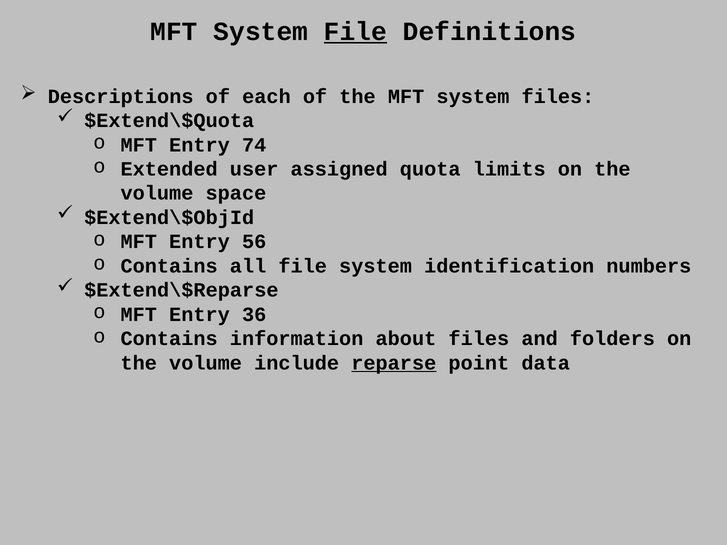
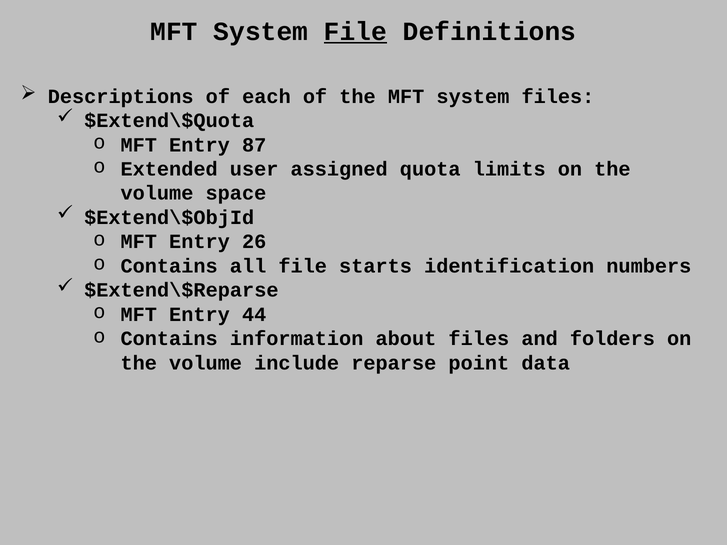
74: 74 -> 87 (254, 145)
56: 56 -> 26 (254, 242)
file system: system -> starts (376, 266)
36: 36 -> 44 (254, 315)
reparse underline: present -> none (394, 363)
